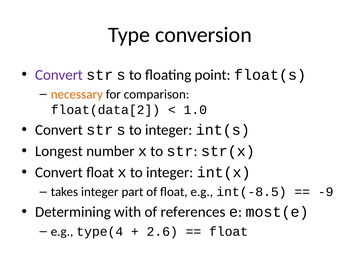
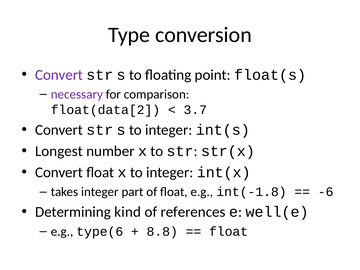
necessary colour: orange -> purple (77, 94)
1.0: 1.0 -> 3.7 (195, 110)
int(-8.5: int(-8.5 -> int(-1.8 (251, 192)
-9: -9 -> -6 (326, 192)
with: with -> kind (128, 212)
most(e: most(e -> well(e (277, 212)
type(4: type(4 -> type(6 (100, 232)
2.6: 2.6 -> 8.8 (162, 232)
